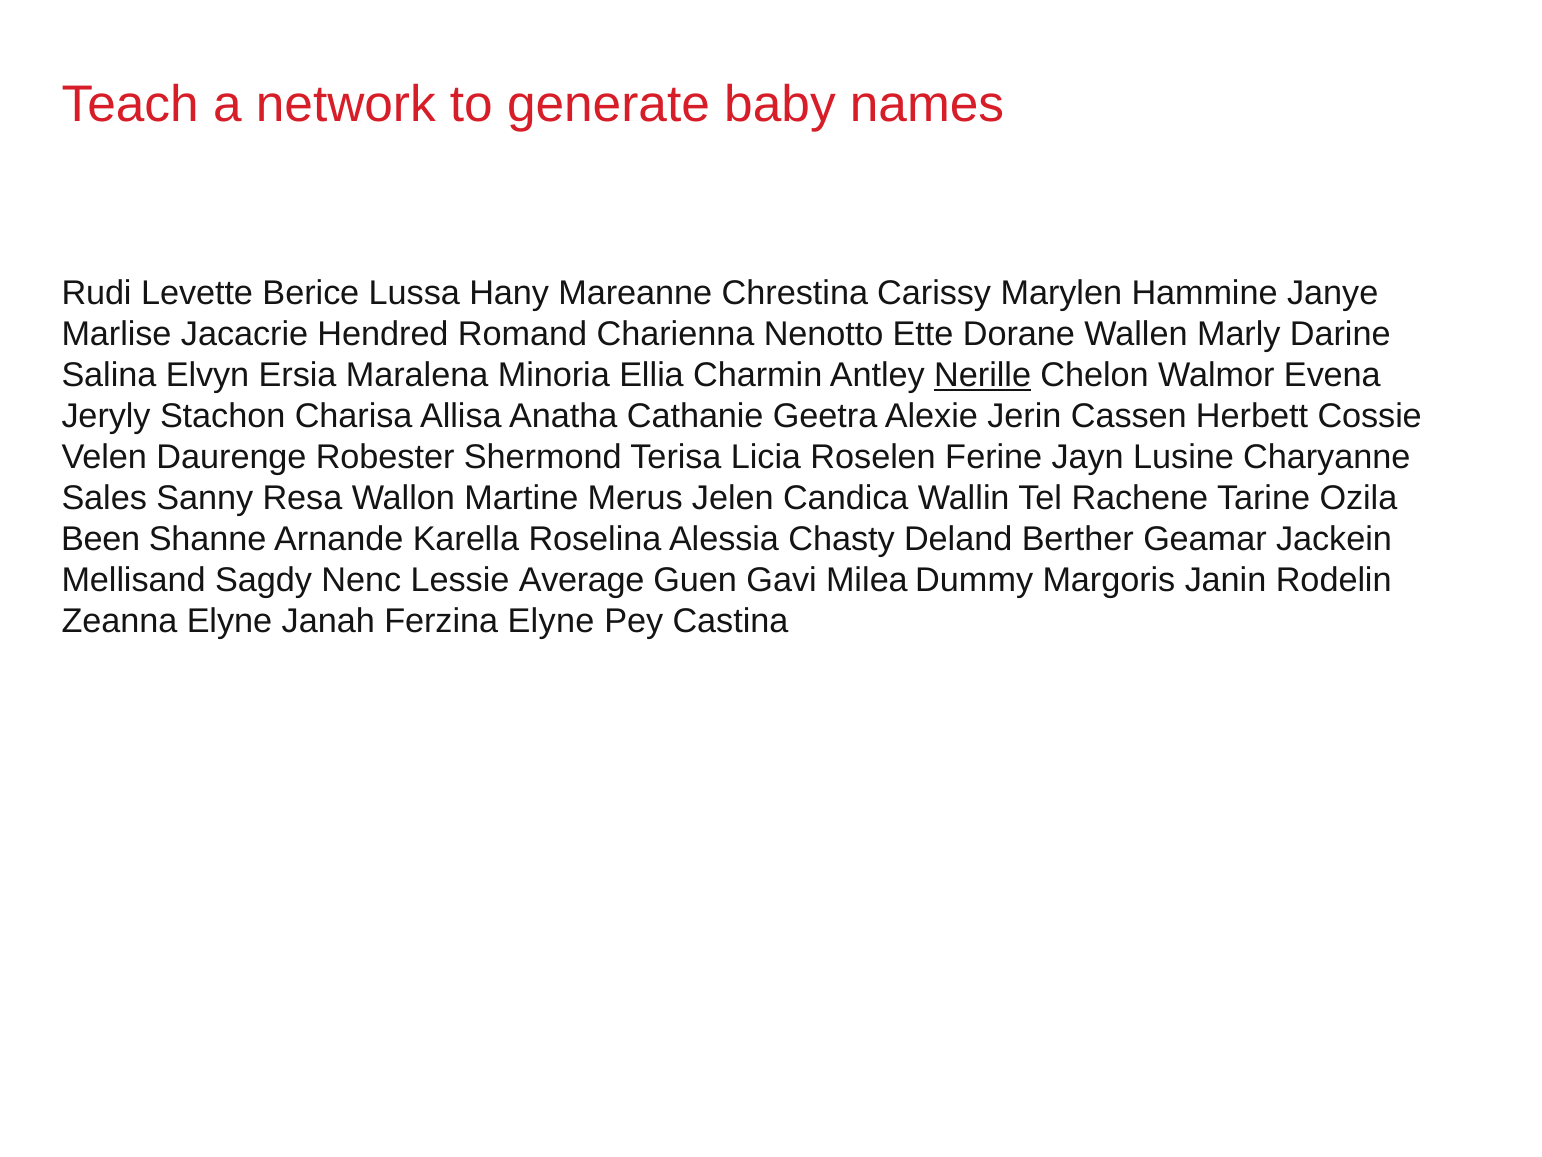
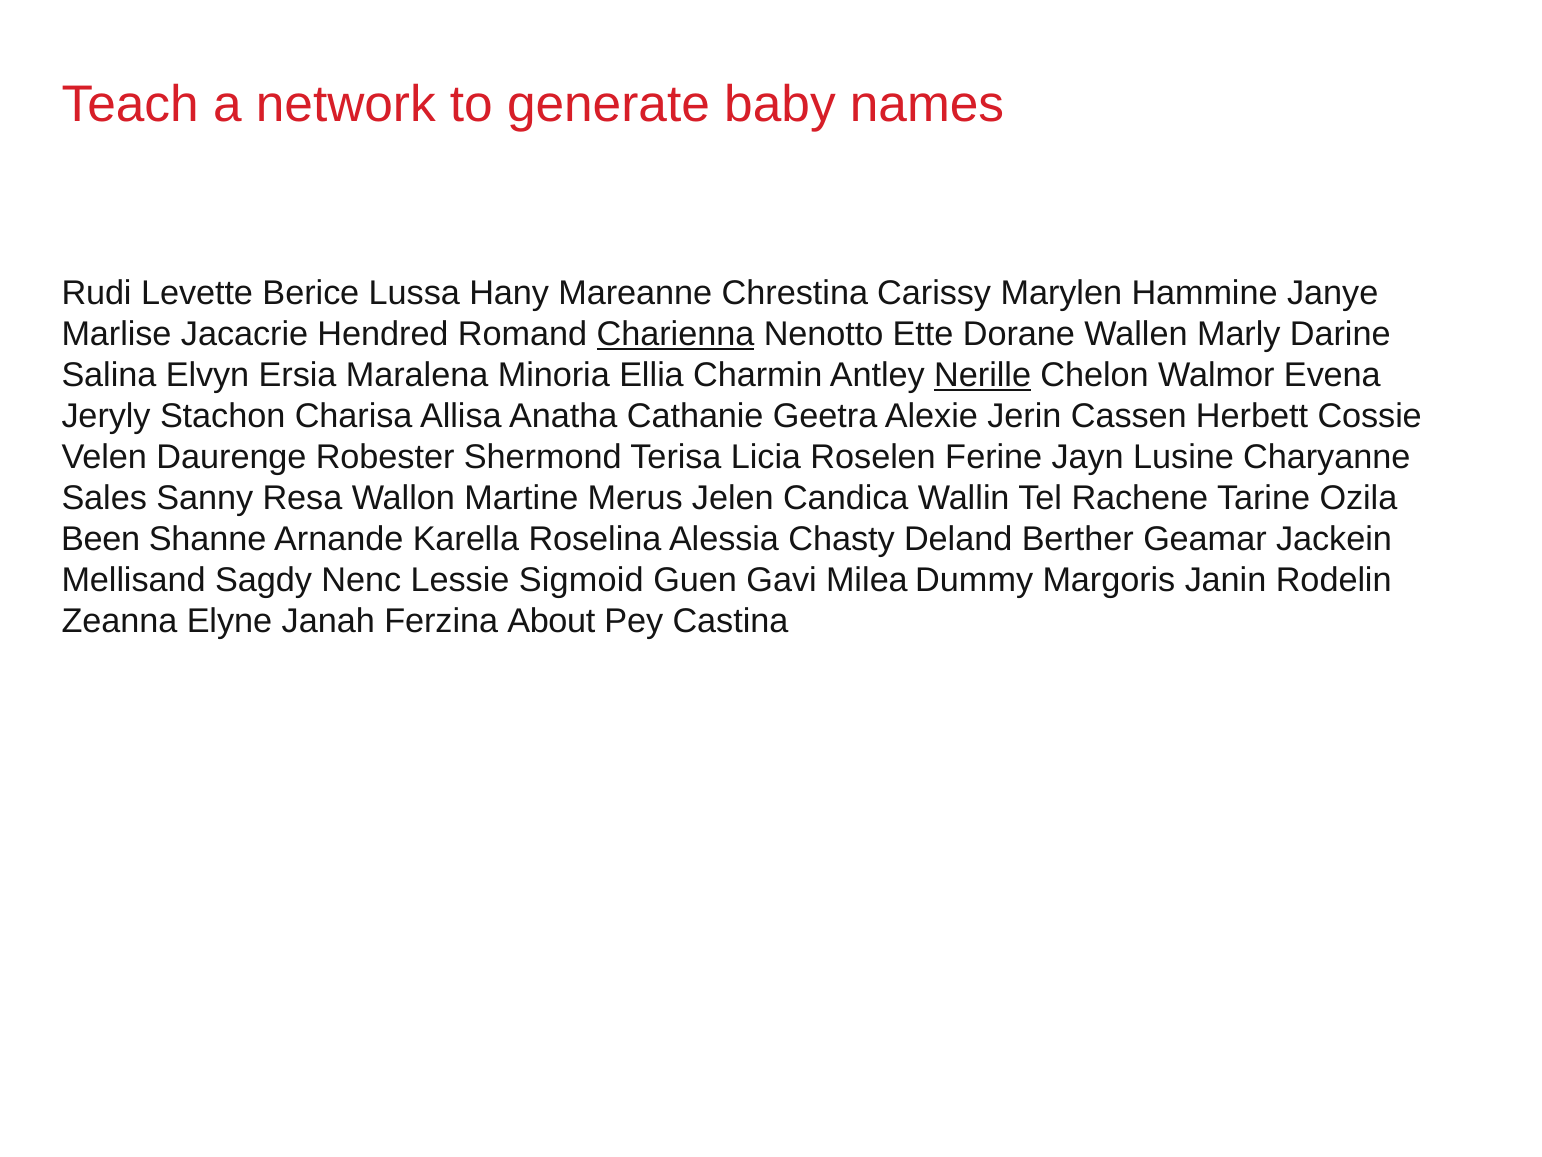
Charienna underline: none -> present (675, 334)
Average: Average -> Sigmoid (581, 580)
Ferzina Elyne: Elyne -> About (551, 621)
